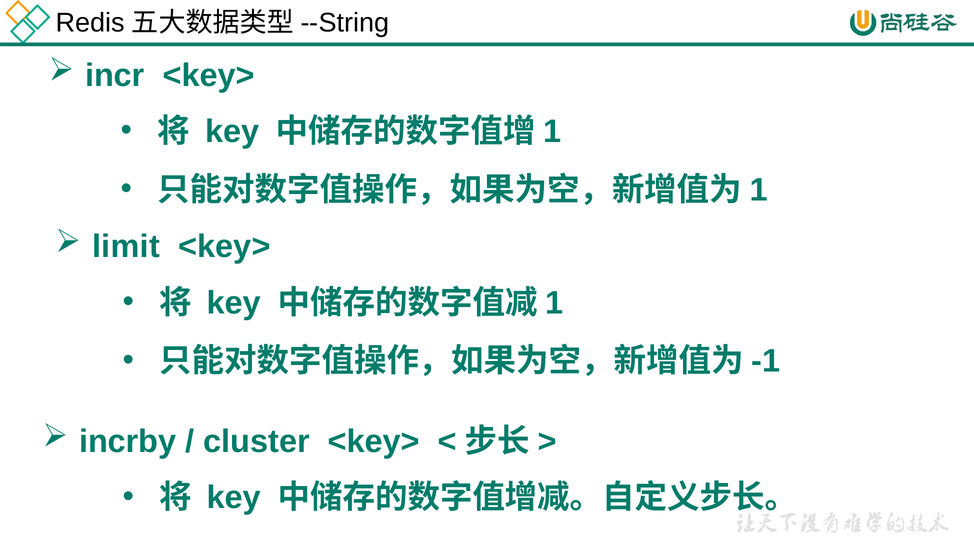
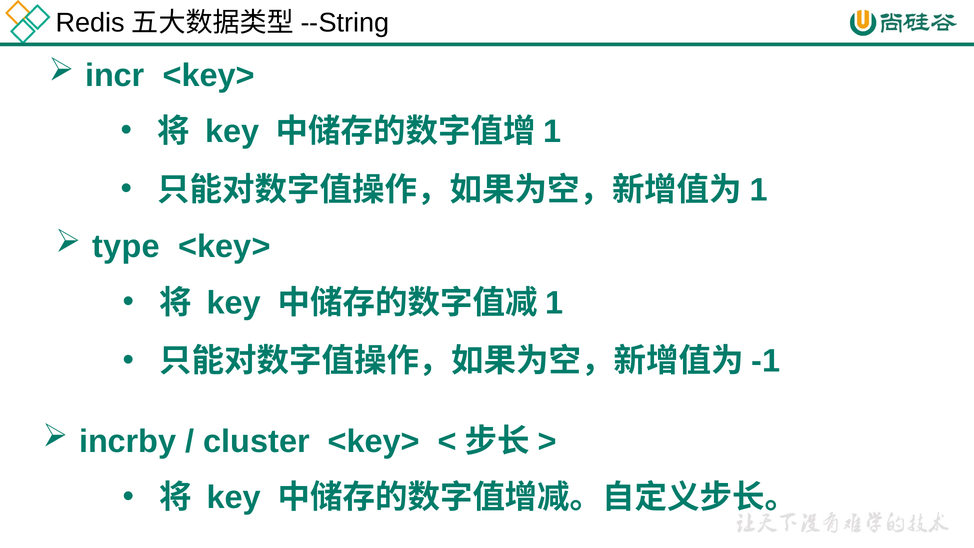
limit: limit -> type (126, 247)
